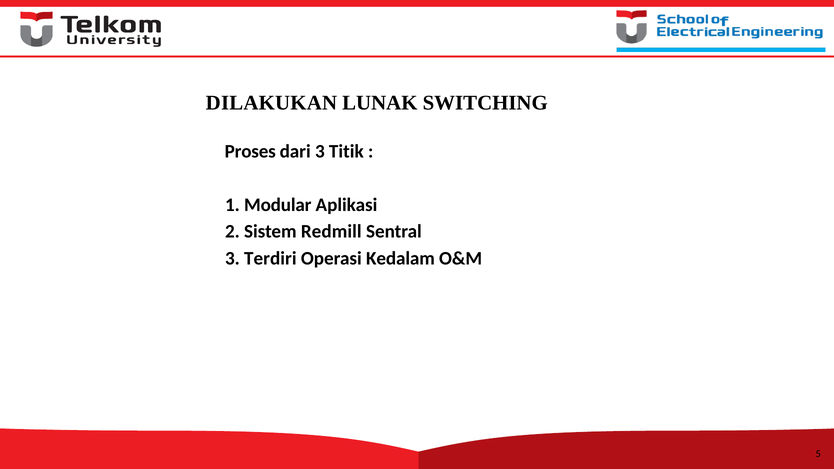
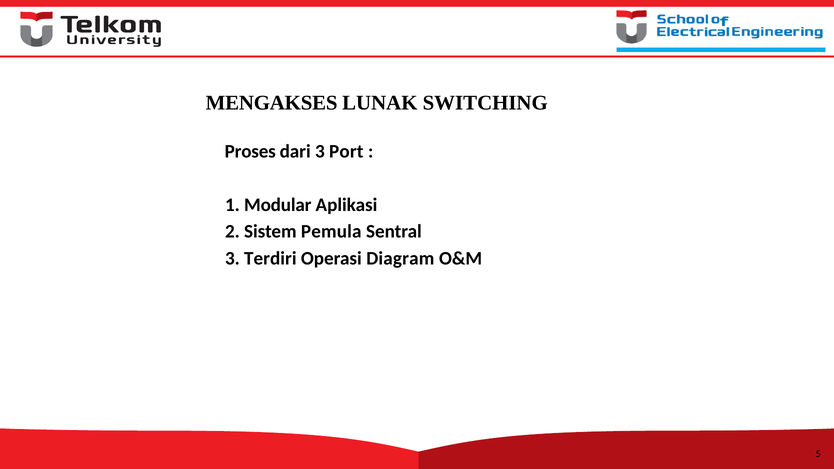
DILAKUKAN: DILAKUKAN -> MENGAKSES (272, 103)
Titik: Titik -> Port (346, 151)
Redmill: Redmill -> Pemula (331, 232)
Kedalam: Kedalam -> Diagram (400, 258)
